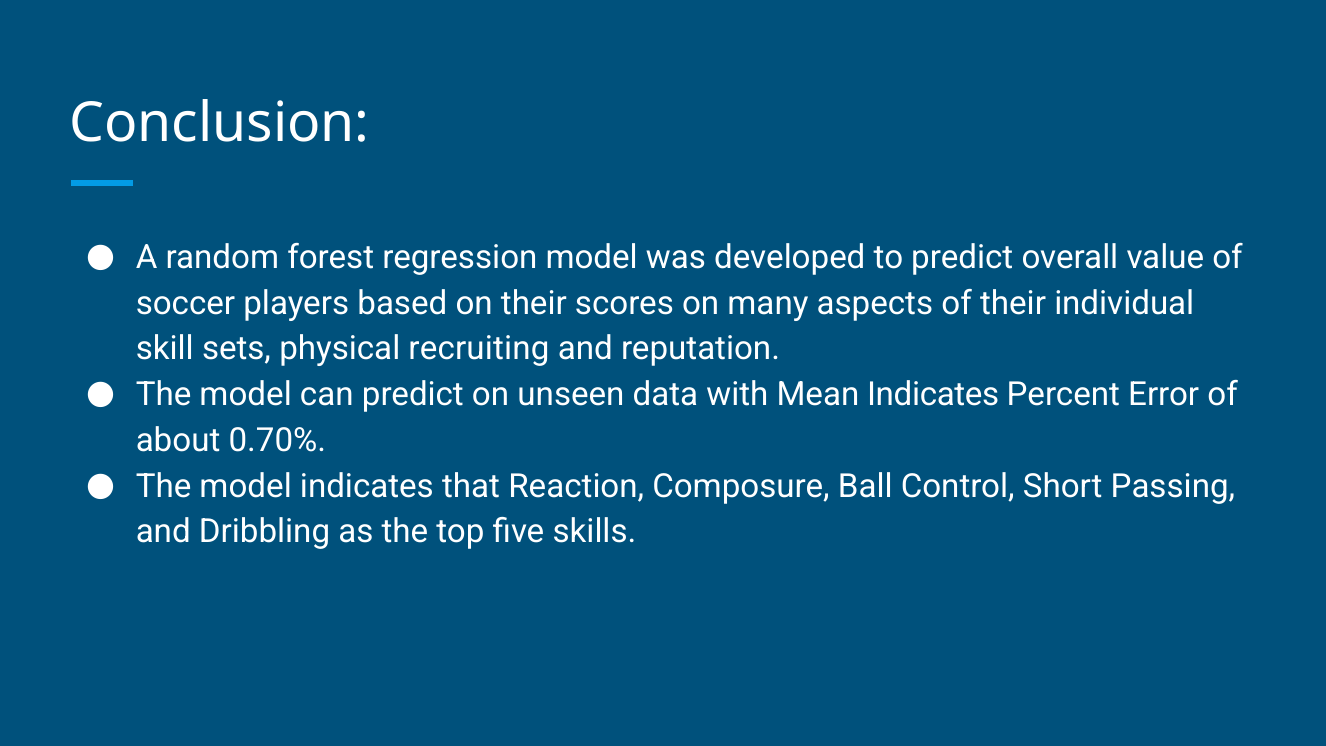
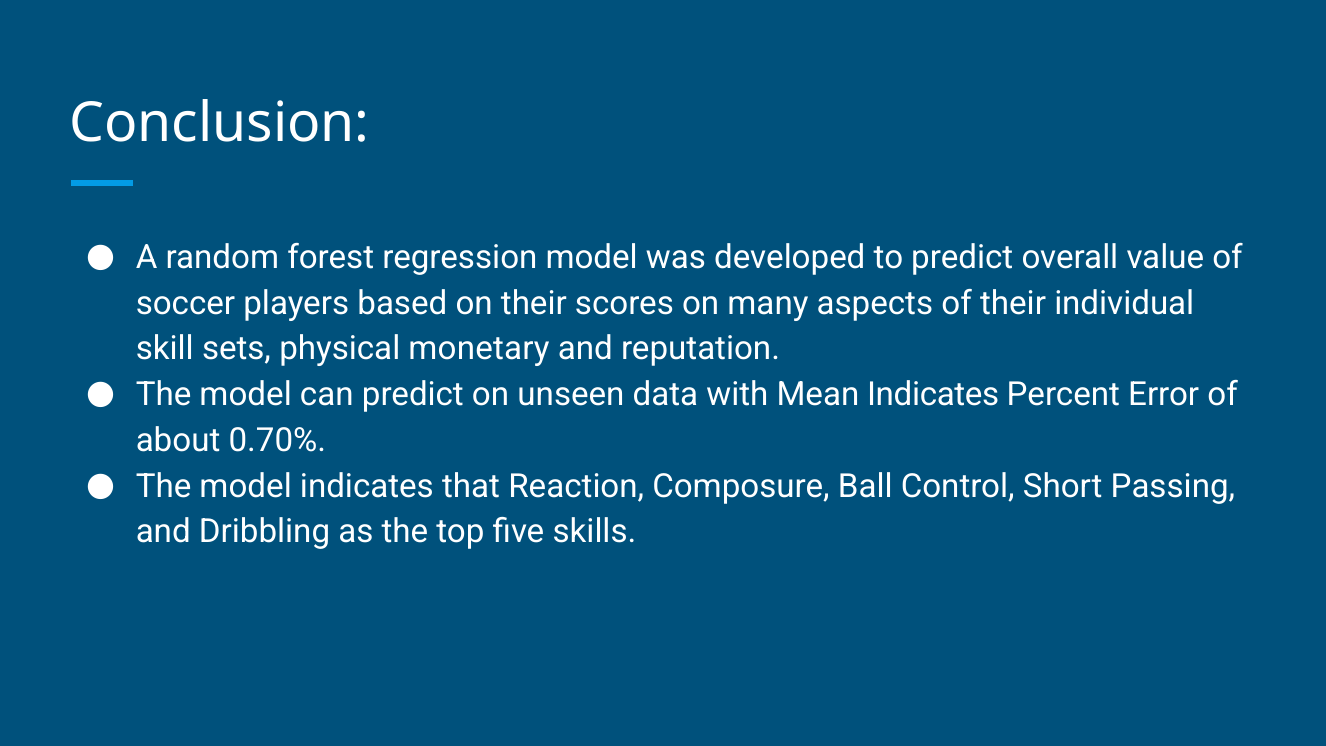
recruiting: recruiting -> monetary (479, 349)
